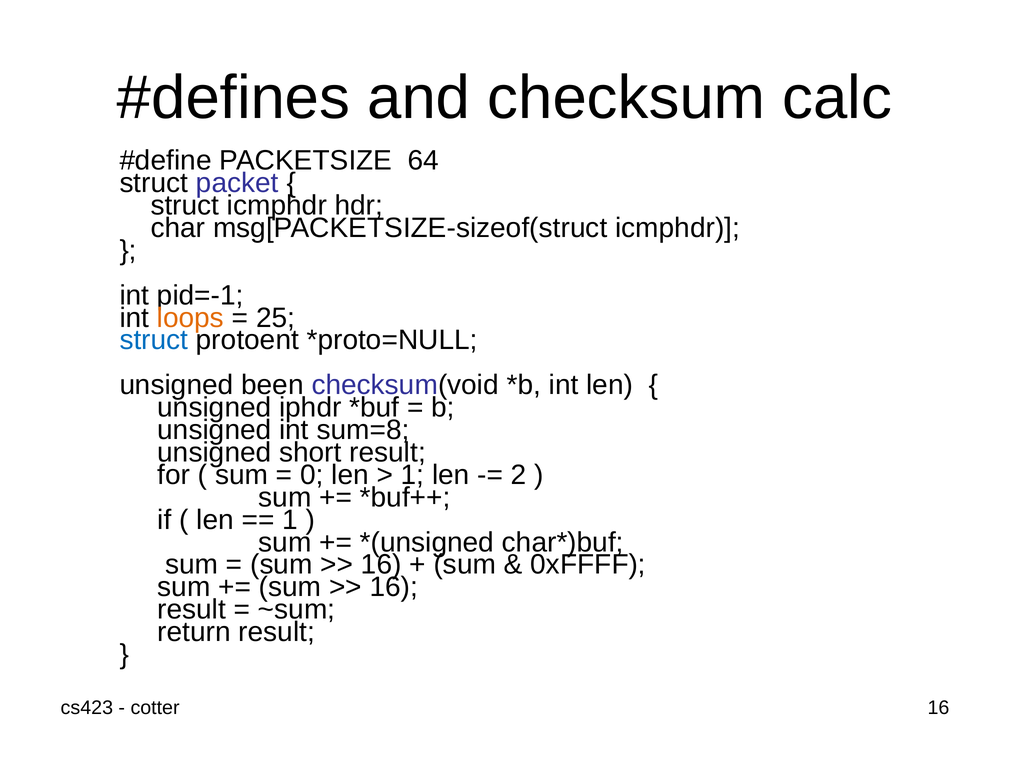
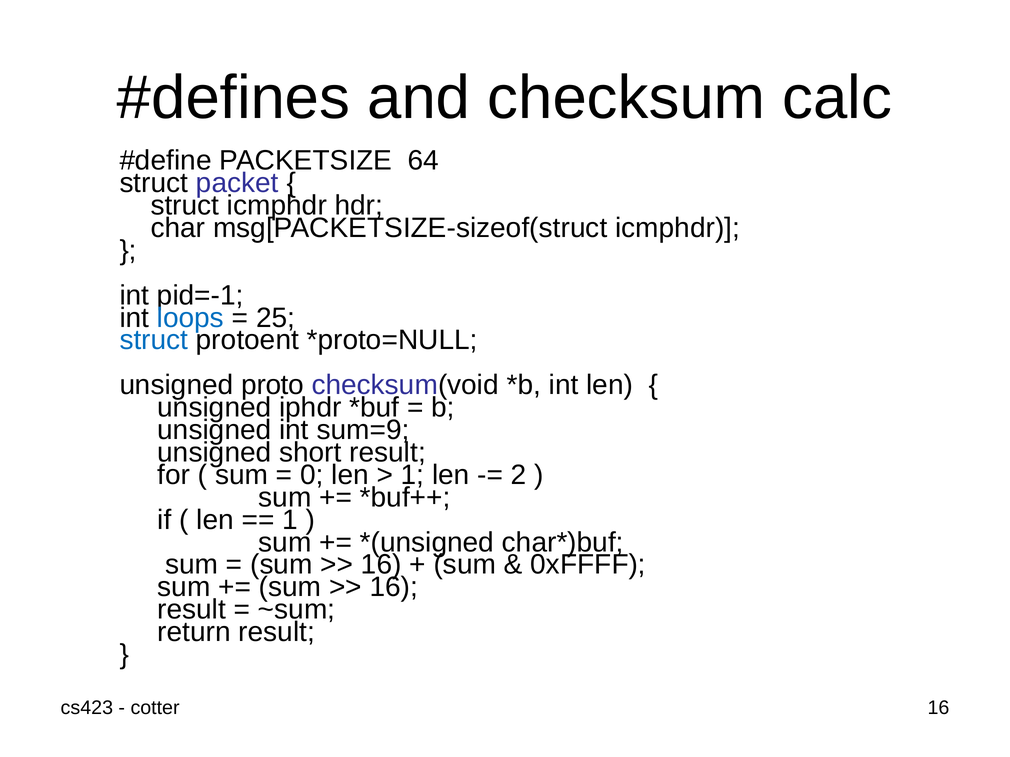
loops colour: orange -> blue (190, 318)
been: been -> proto (273, 385)
sum=8: sum=8 -> sum=9 (363, 430)
